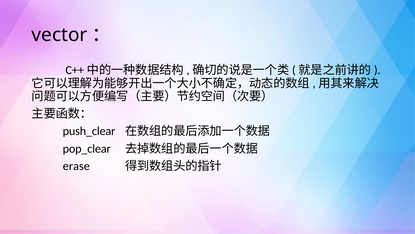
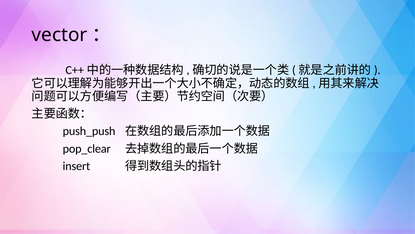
push_clear: push_clear -> push_push (89, 131)
erase: erase -> insert (76, 166)
